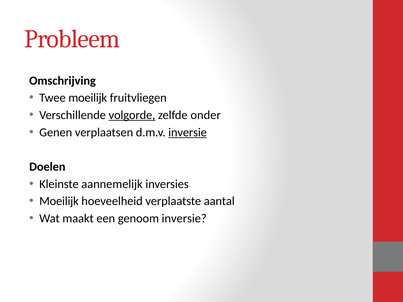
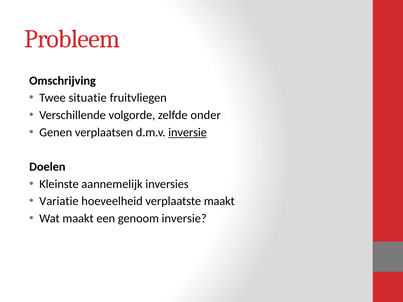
Twee moeilijk: moeilijk -> situatie (88, 98)
volgorde underline: present -> none (132, 115)
Moeilijk: Moeilijk -> Variatie (59, 201)
verplaatste aantal: aantal -> maakt (219, 201)
